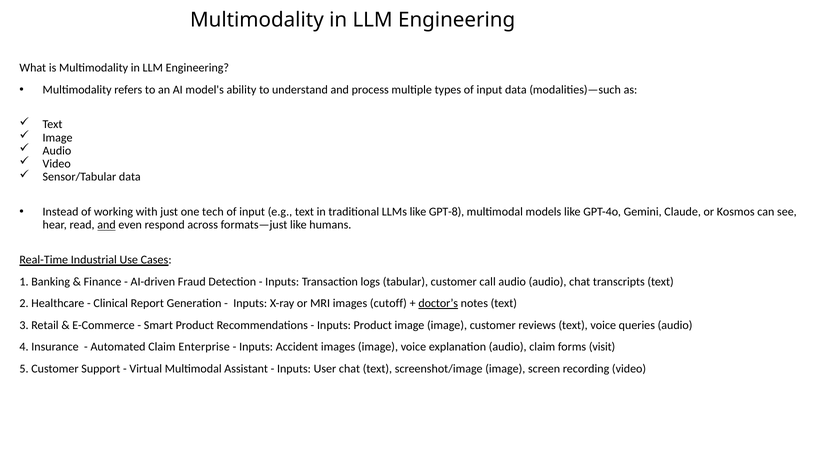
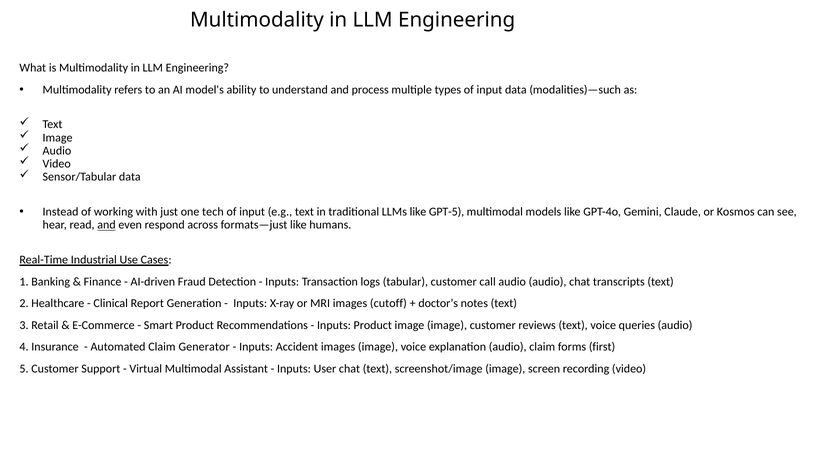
GPT-8: GPT-8 -> GPT-5 (447, 212)
doctor’s underline: present -> none (438, 303)
Enterprise: Enterprise -> Generator (204, 347)
visit: visit -> first (602, 347)
